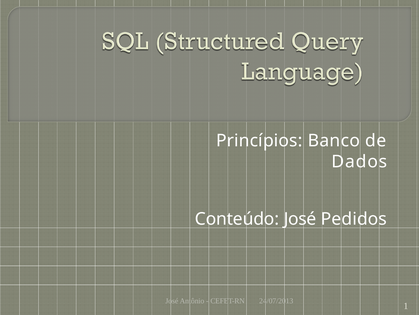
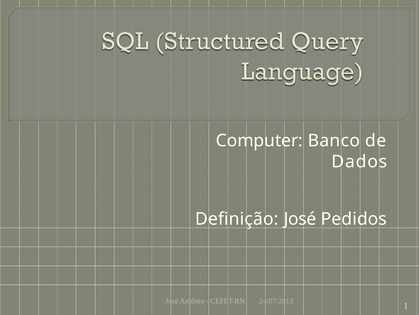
Princípios: Princípios -> Computer (259, 140)
Conteúdo: Conteúdo -> Definição (237, 219)
